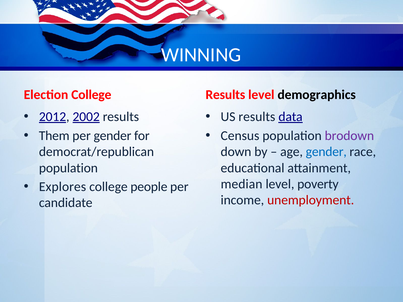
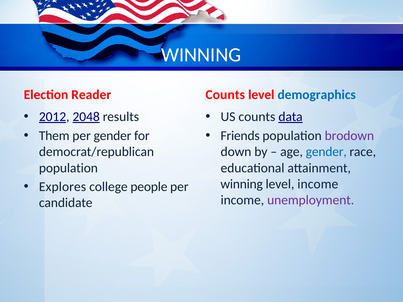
Election College: College -> Reader (91, 95)
Results: Results -> Counts (225, 95)
demographics colour: black -> blue (317, 95)
2002: 2002 -> 2048 (86, 117)
US results: results -> counts (257, 117)
Census: Census -> Friends (240, 136)
median: median -> winning (242, 184)
level poverty: poverty -> income (318, 184)
unemployment colour: red -> purple (311, 200)
